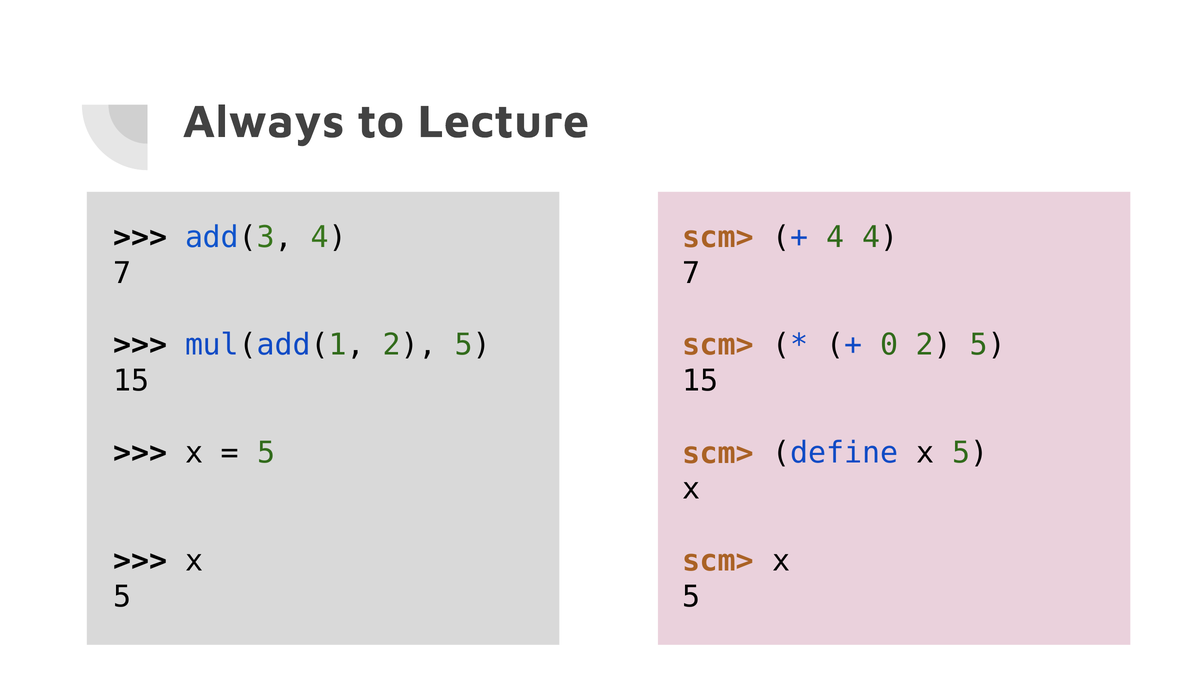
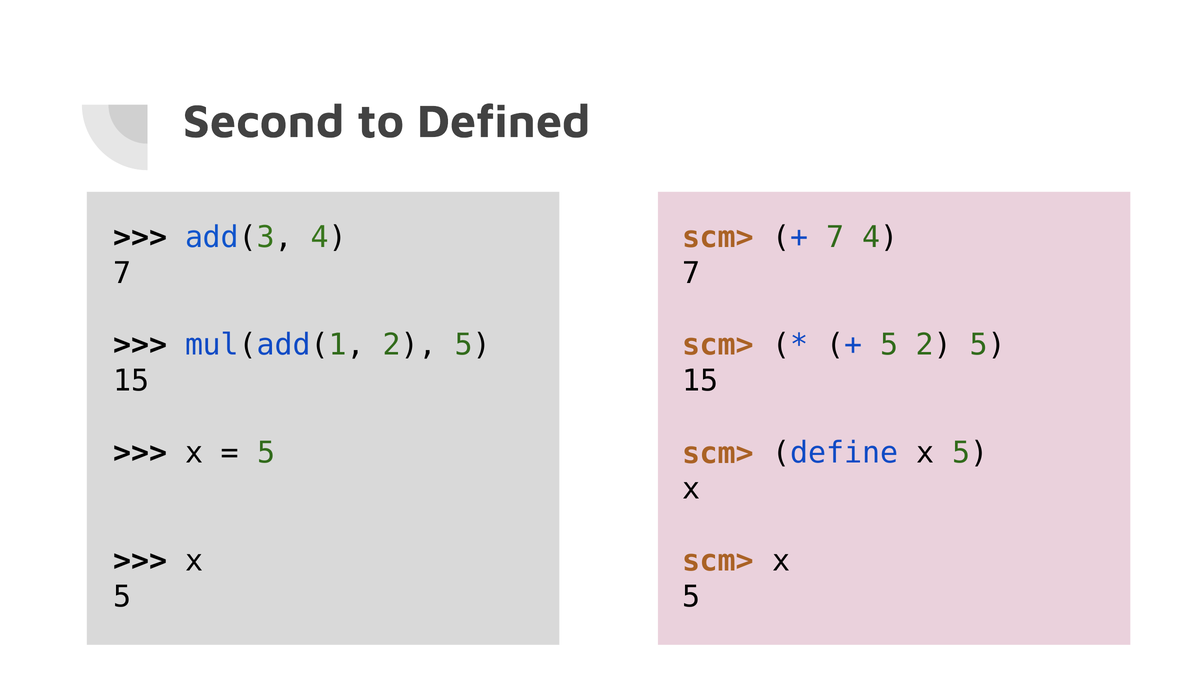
Always: Always -> Second (264, 122)
Lecture: Lecture -> Defined (504, 122)
4: 4 -> 7 (835, 237)
0: 0 -> 5 (889, 345)
